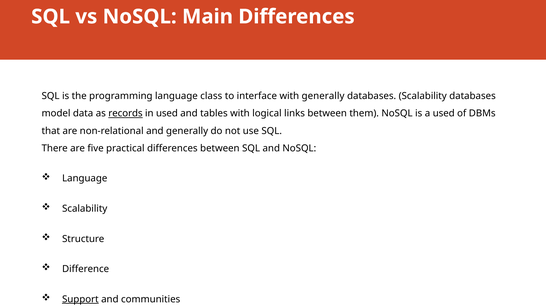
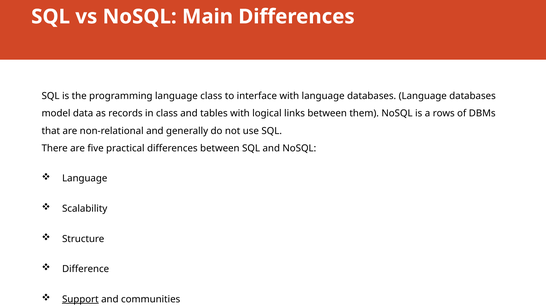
with generally: generally -> language (323, 96)
databases Scalability: Scalability -> Language (423, 96)
records underline: present -> none (125, 113)
in used: used -> class (167, 113)
a used: used -> rows (444, 113)
